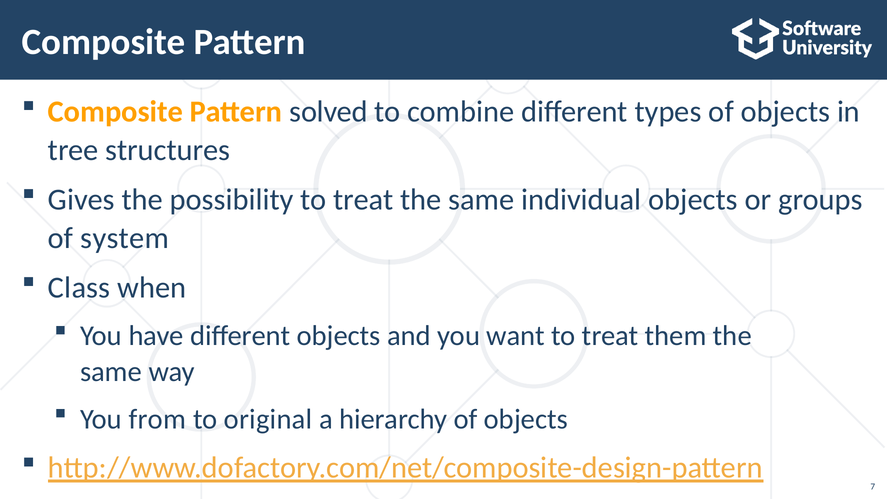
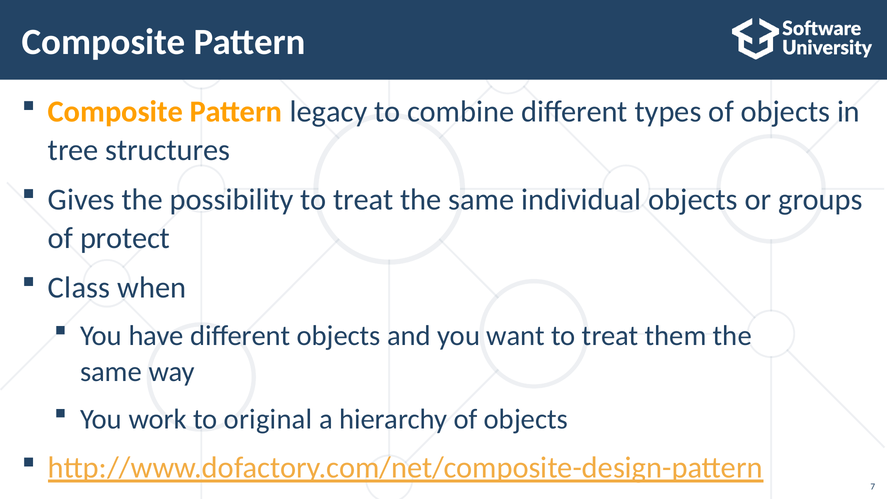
solved: solved -> legacy (328, 112)
system: system -> protect (125, 238)
from: from -> work (158, 419)
